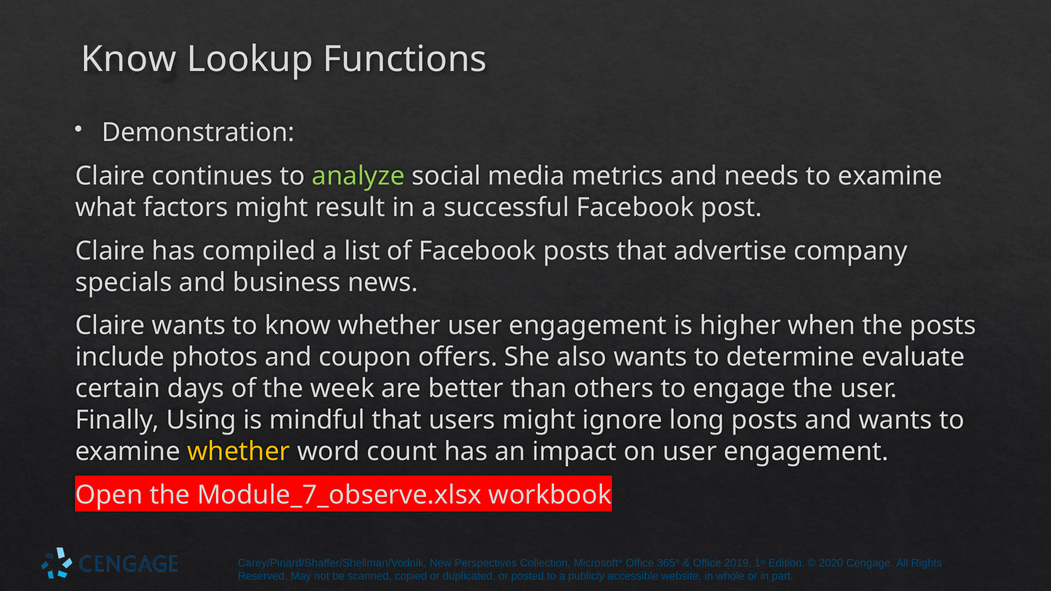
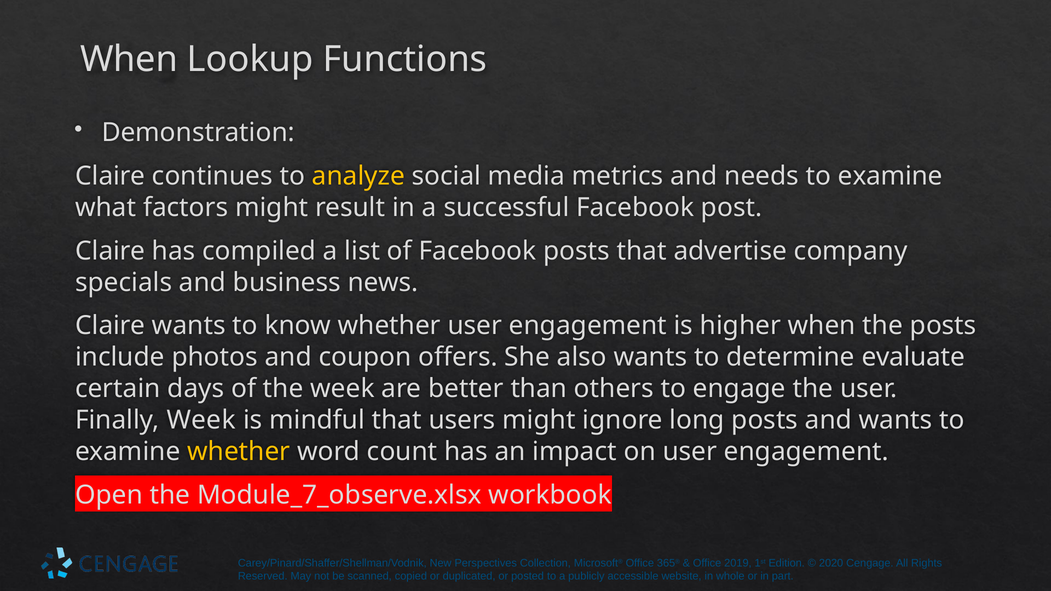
Know: Know -> When (129, 60)
analyze colour: light green -> yellow (358, 176)
Finally Using: Using -> Week (201, 420)
